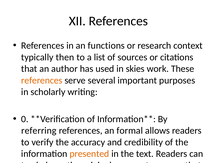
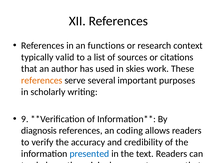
then: then -> valid (65, 57)
0: 0 -> 9 (25, 119)
referring: referring -> diagnosis (39, 130)
formal: formal -> coding (130, 130)
presented colour: orange -> blue (89, 154)
